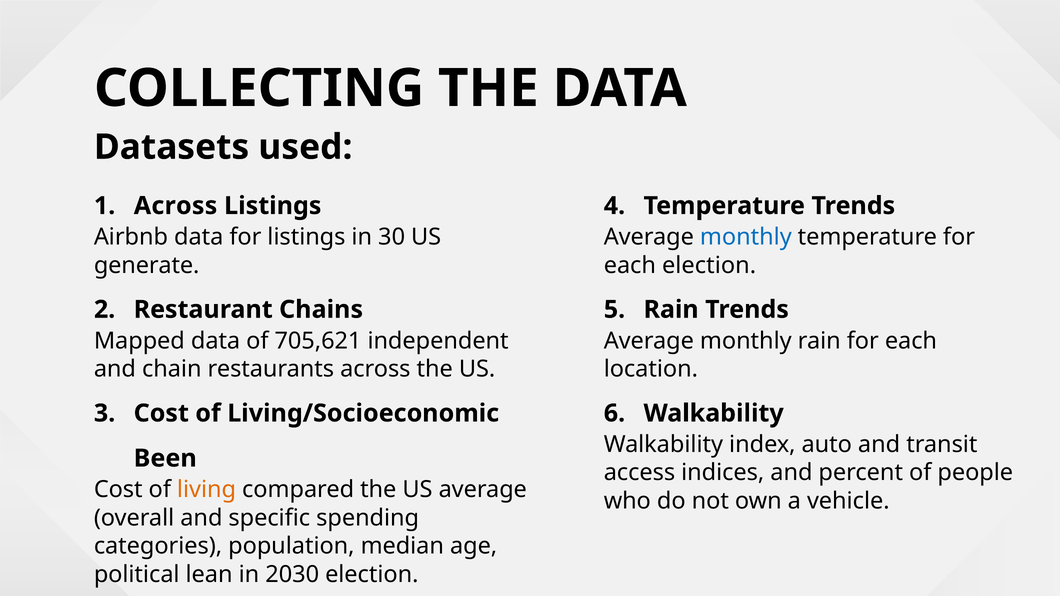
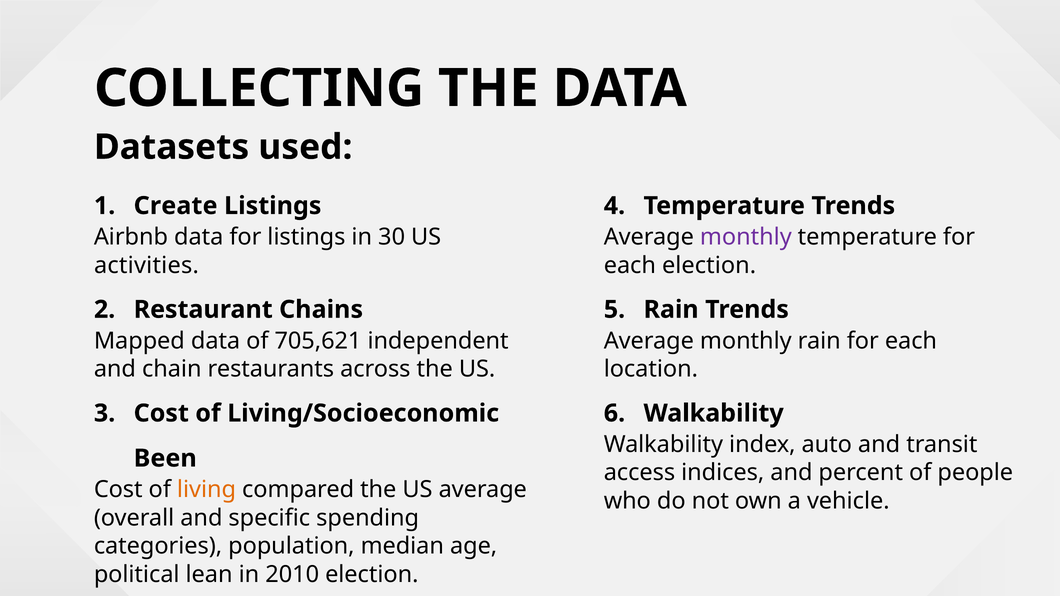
Across: Across -> Create (176, 206)
monthly colour: blue -> purple (746, 237)
generate: generate -> activities (146, 265)
2030: 2030 -> 2010 (292, 575)
